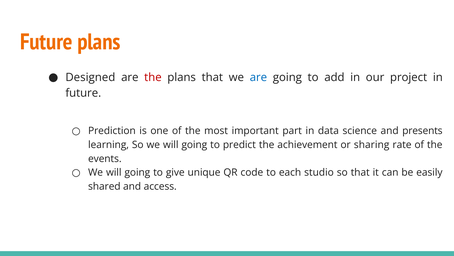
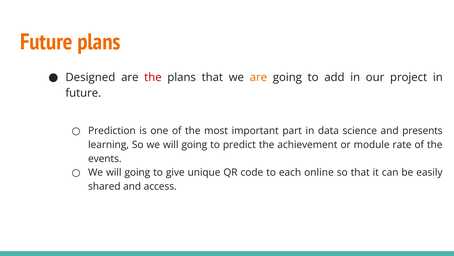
are colour: blue -> orange (258, 77)
sharing: sharing -> module (372, 144)
studio: studio -> online (319, 172)
